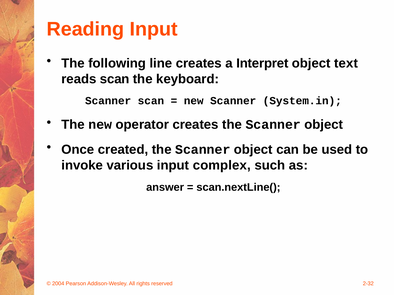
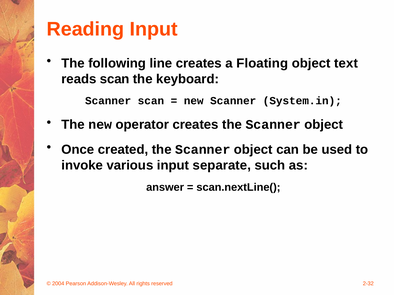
Interpret: Interpret -> Floating (262, 63)
complex: complex -> separate (222, 166)
